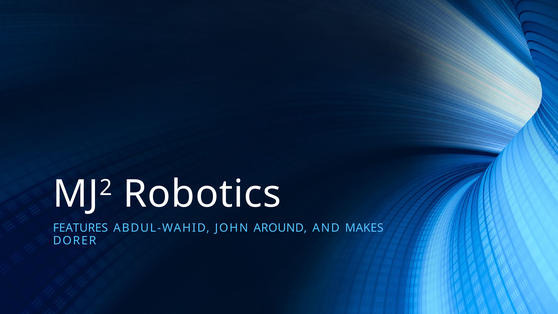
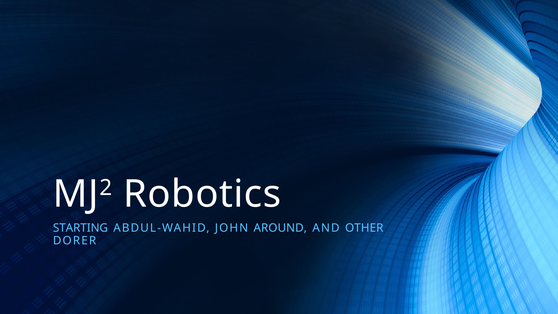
FEATURES: FEATURES -> STARTING (80, 228)
MAKES: MAKES -> OTHER (364, 228)
